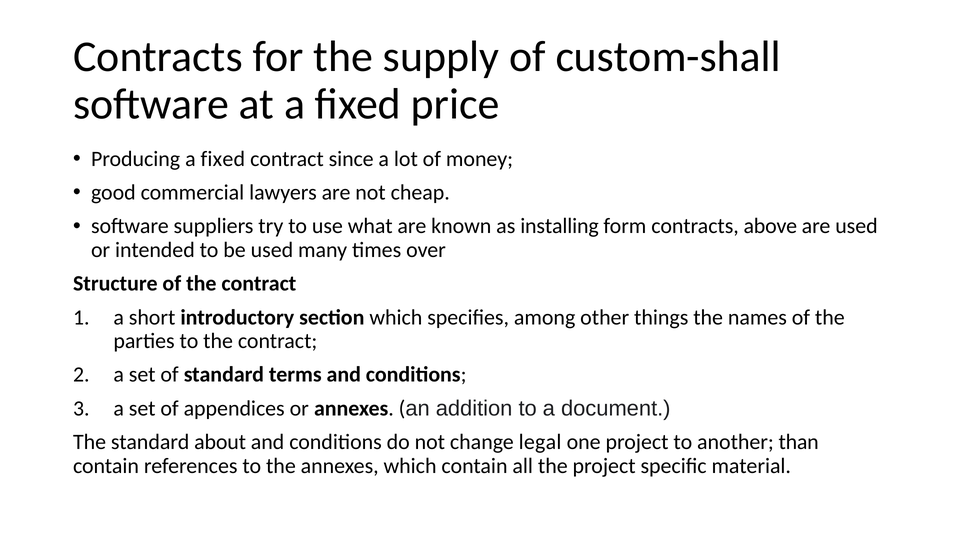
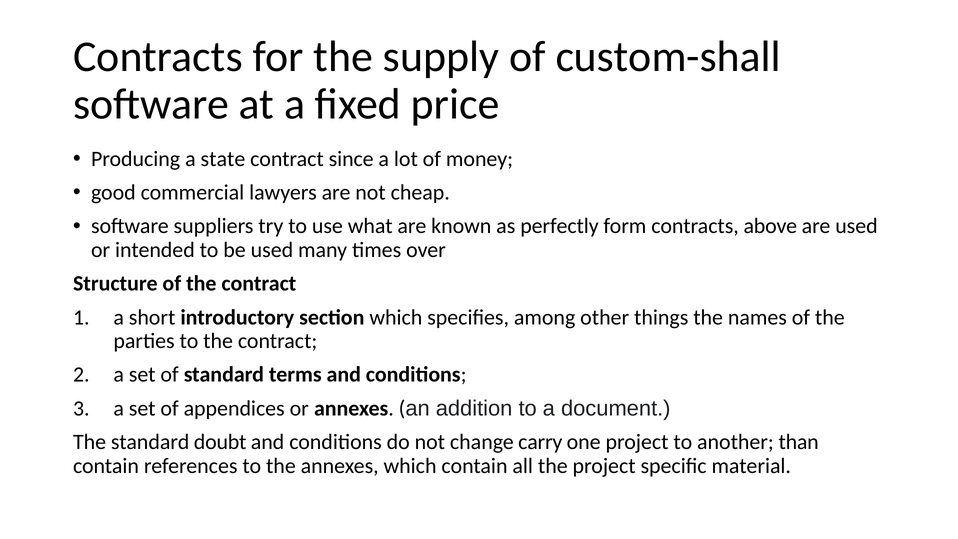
Producing a fixed: fixed -> state (223, 159)
installing: installing -> perfectly (559, 226)
about: about -> doubt (220, 442)
legal: legal -> carry (540, 442)
